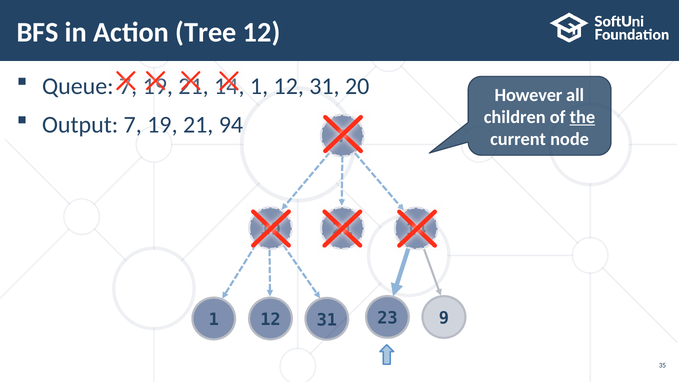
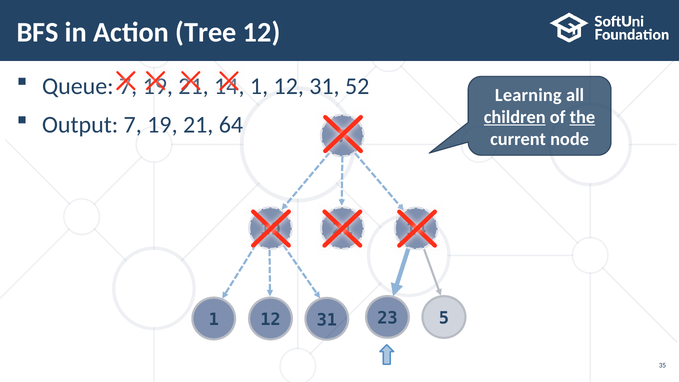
20: 20 -> 52 (357, 86)
However: However -> Learning (528, 95)
children underline: none -> present (515, 117)
94: 94 -> 64 (231, 125)
9: 9 -> 5 (444, 318)
